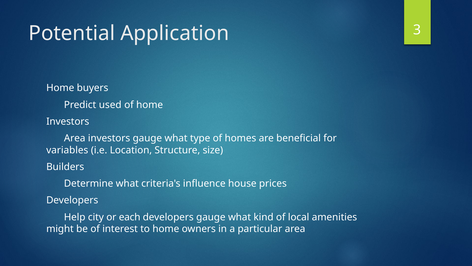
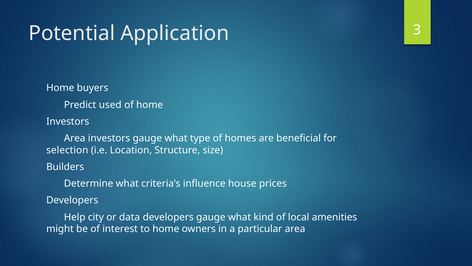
variables: variables -> selection (67, 150)
each: each -> data (130, 217)
